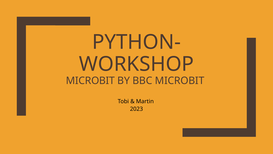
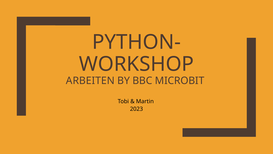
MICROBIT: MICROBIT -> ARBEITEN (90, 80)
